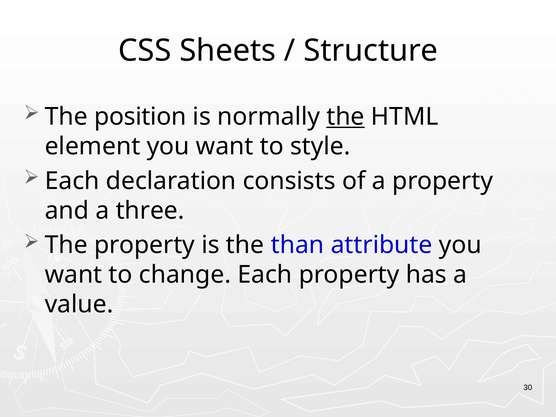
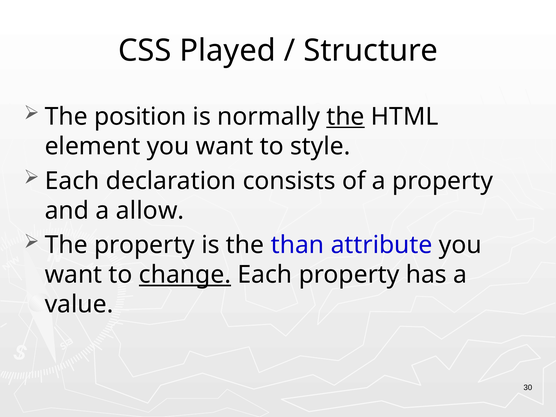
Sheets: Sheets -> Played (228, 51)
three: three -> allow (150, 211)
change underline: none -> present (185, 275)
